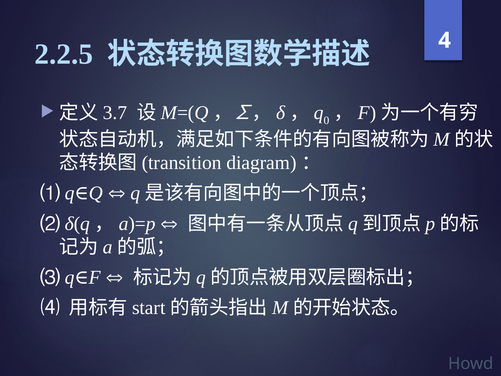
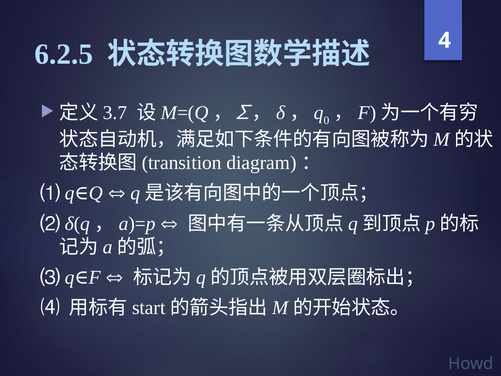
2.2.5: 2.2.5 -> 6.2.5 (64, 54)
